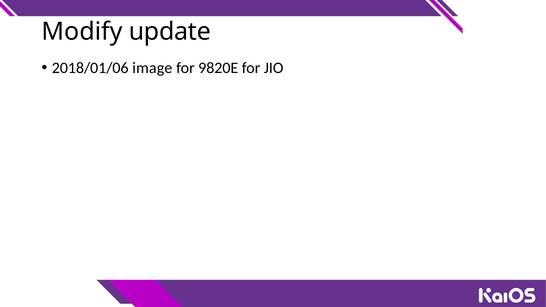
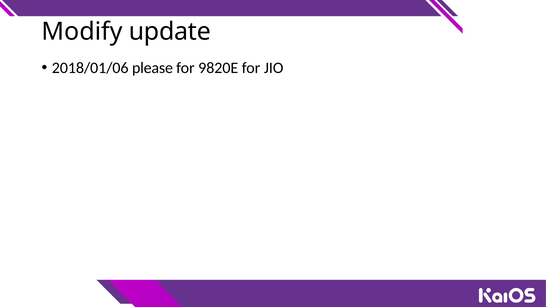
image: image -> please (152, 68)
